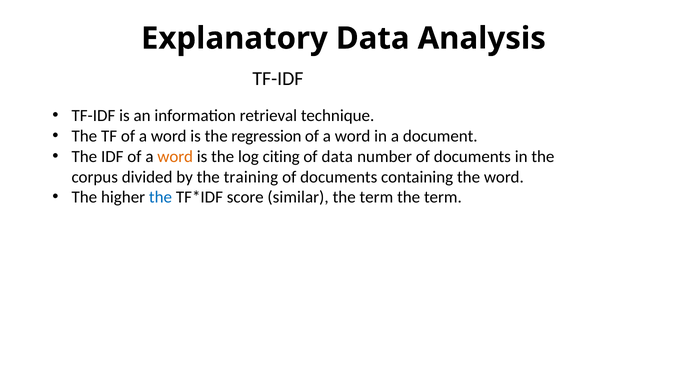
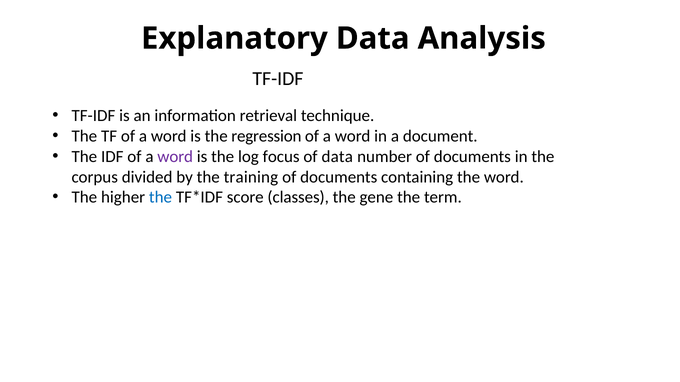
word colour: orange -> purple (175, 157)
citing: citing -> focus (281, 157)
similar: similar -> classes (298, 198)
term: term -> gene (376, 198)
